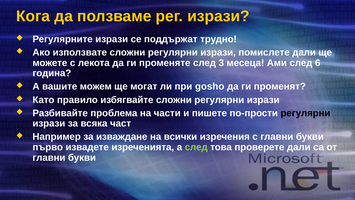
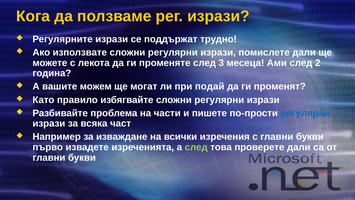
6: 6 -> 2 (318, 63)
gosho: gosho -> подай (210, 86)
регулярни colour: black -> blue (305, 113)
